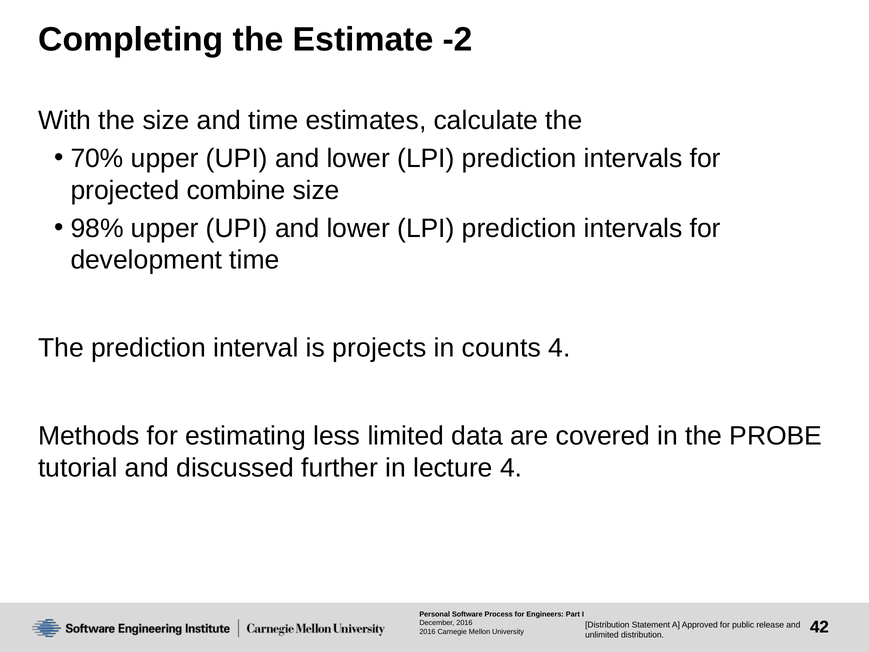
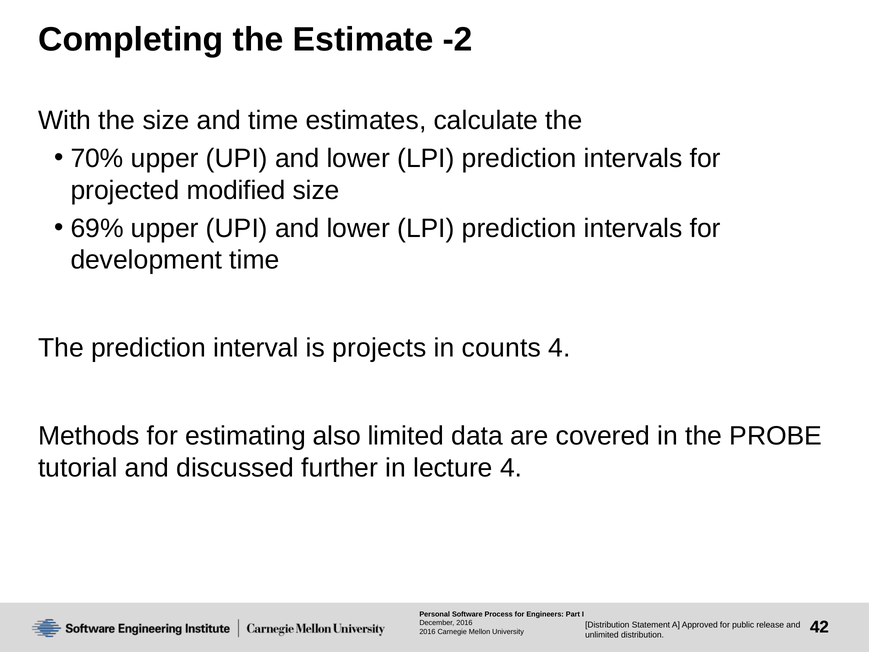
combine: combine -> modified (236, 190)
98%: 98% -> 69% (97, 228)
less: less -> also (337, 436)
